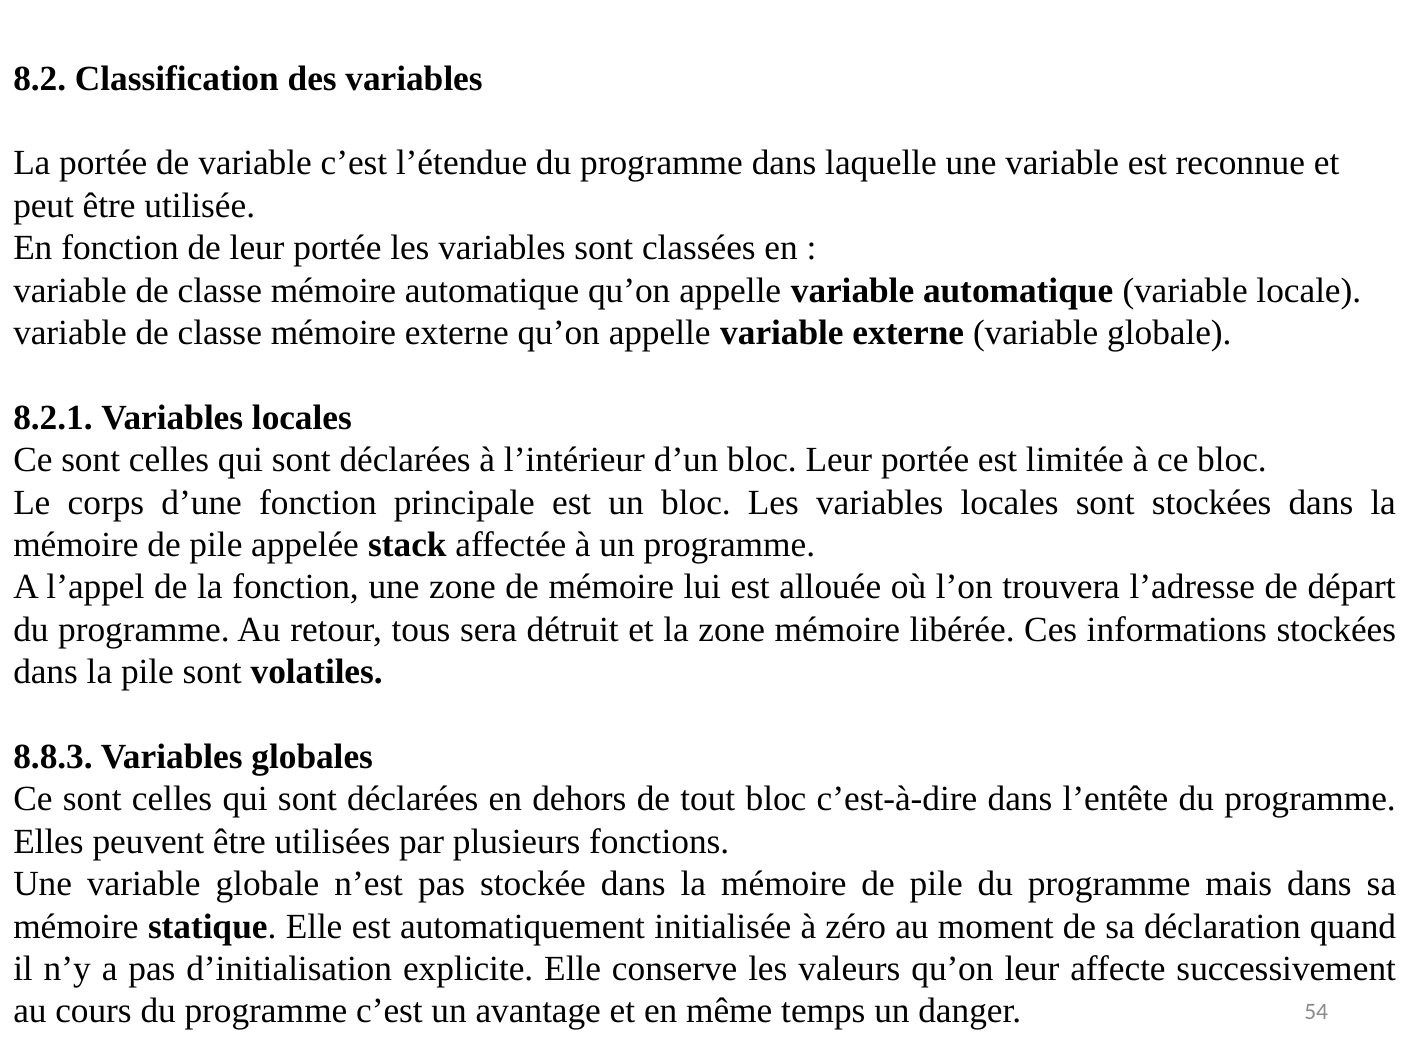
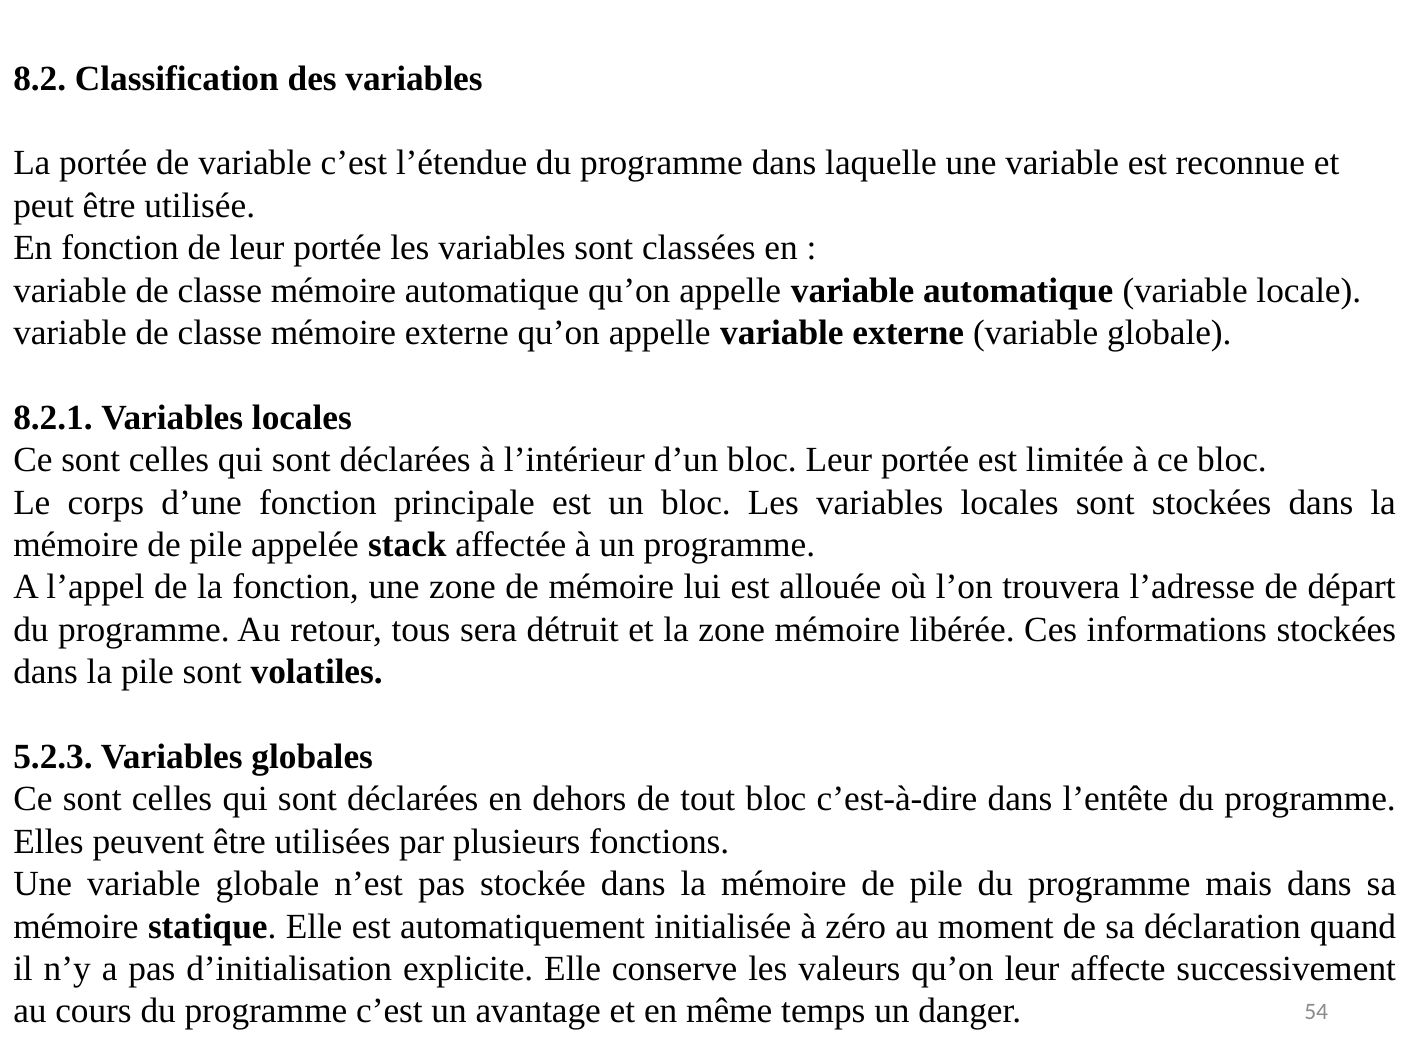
8.8.3: 8.8.3 -> 5.2.3 (53, 757)
